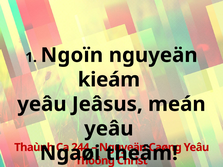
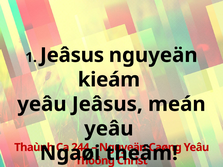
1 Ngoïn: Ngoïn -> Jeâsus (72, 55)
